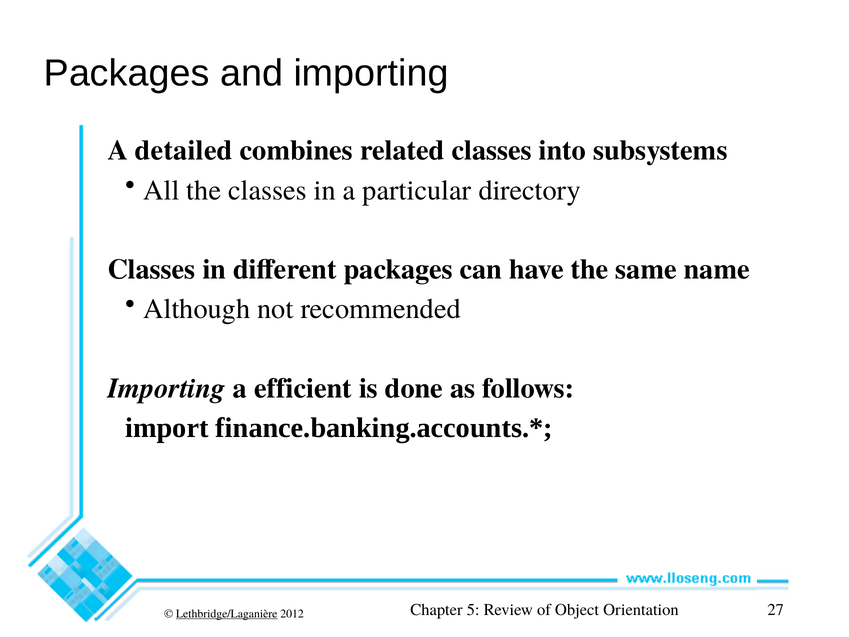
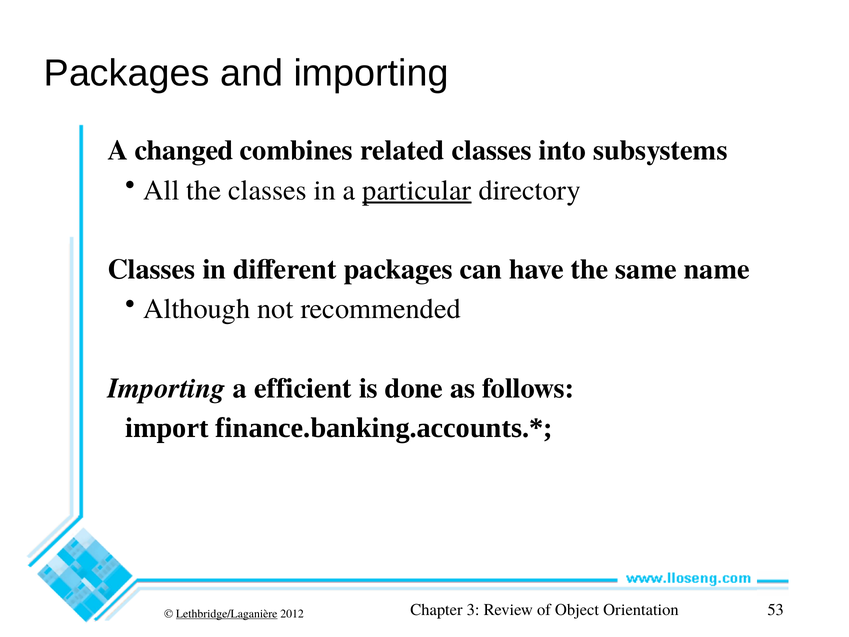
detailed: detailed -> changed (184, 151)
particular underline: none -> present (417, 190)
5: 5 -> 3 (473, 610)
27: 27 -> 53 (776, 610)
